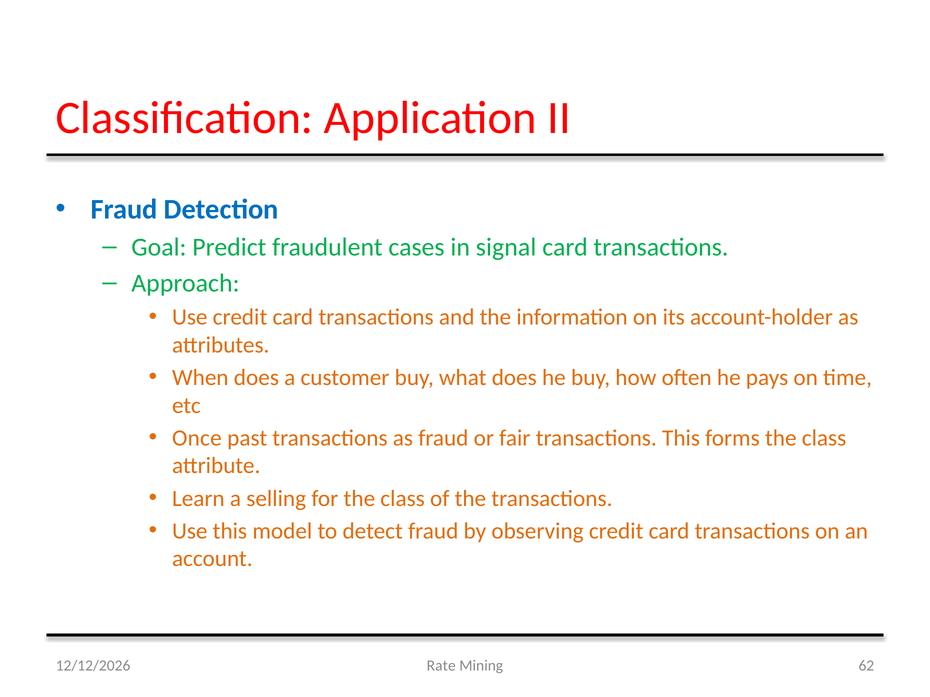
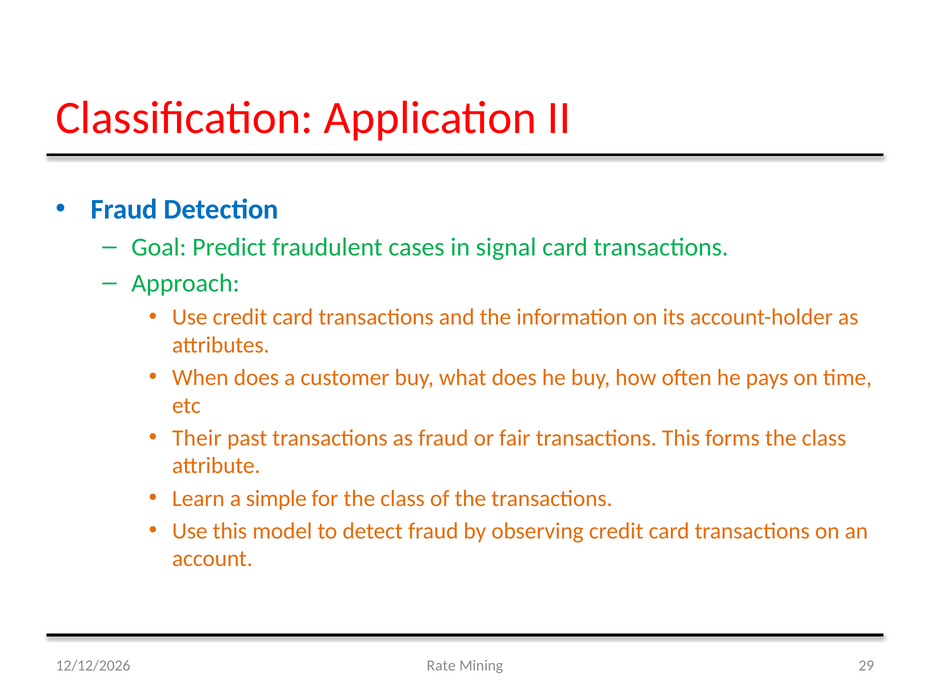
Once: Once -> Their (197, 438)
selling: selling -> simple (276, 499)
62: 62 -> 29 (866, 666)
